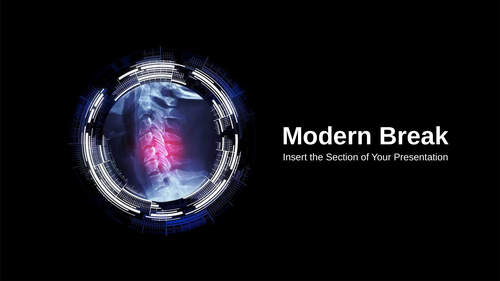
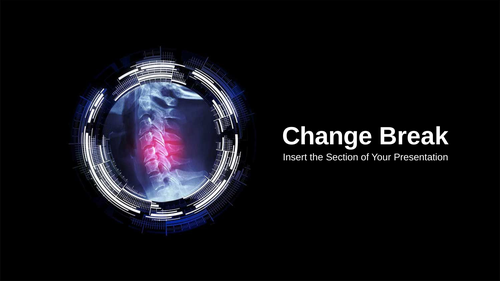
Modern: Modern -> Change (327, 136)
